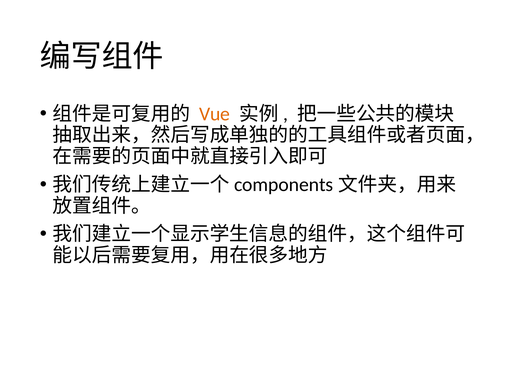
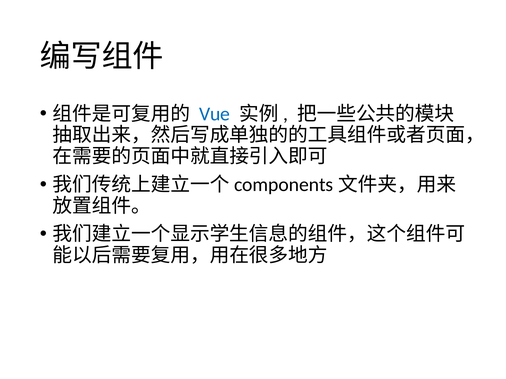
Vue colour: orange -> blue (215, 114)
